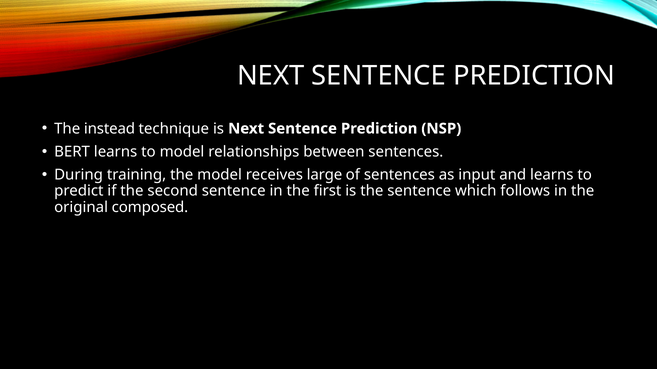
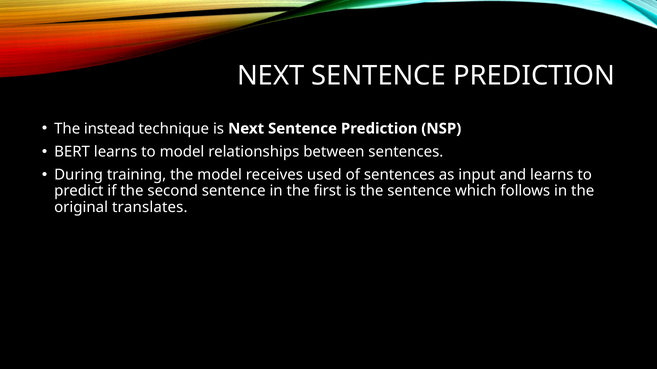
large: large -> used (324, 175)
composed: composed -> translates (150, 207)
